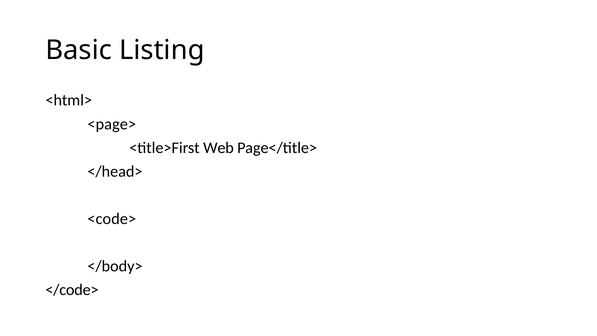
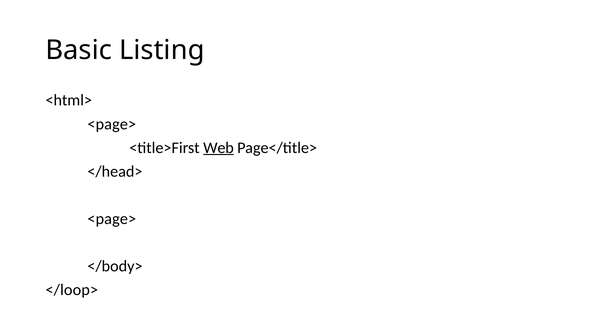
Web underline: none -> present (218, 148)
<code>: <code> -> <page> (112, 219)
</code>: </code> -> </loop> (72, 290)
